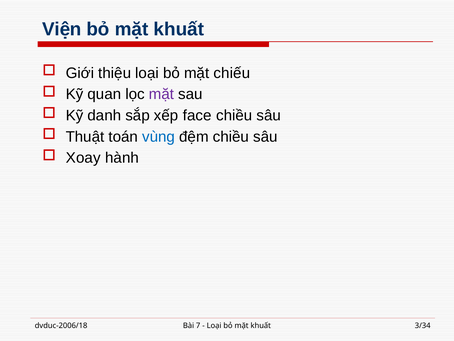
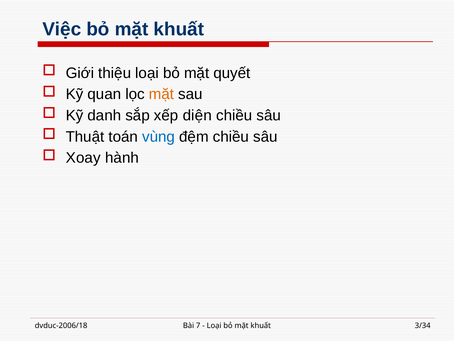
Viện: Viện -> Việc (62, 29)
chiếu: chiếu -> quyết (232, 73)
mặt colour: purple -> orange (162, 94)
face: face -> diện (197, 115)
